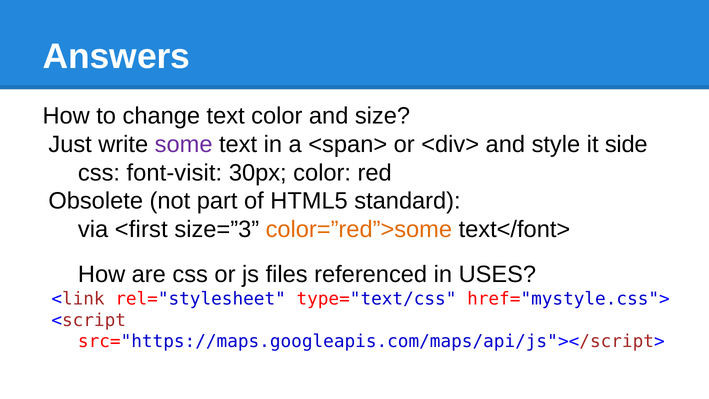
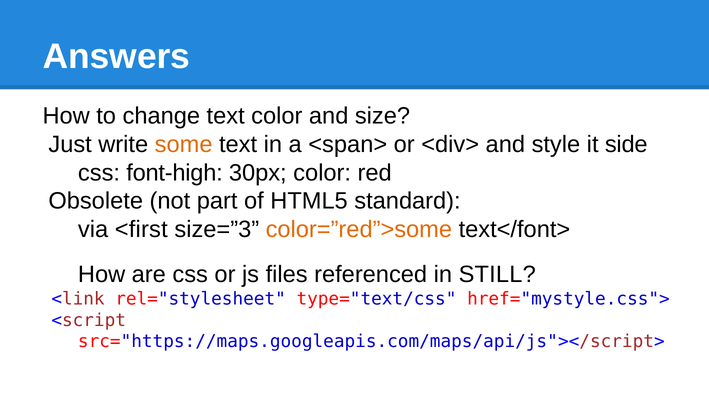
some colour: purple -> orange (184, 144)
font-visit: font-visit -> font-high (175, 173)
USES: USES -> STILL (497, 274)
